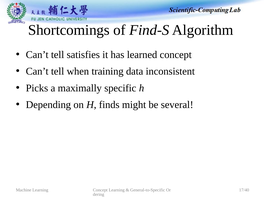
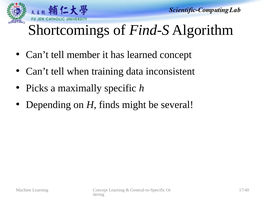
satisfies: satisfies -> member (83, 55)
